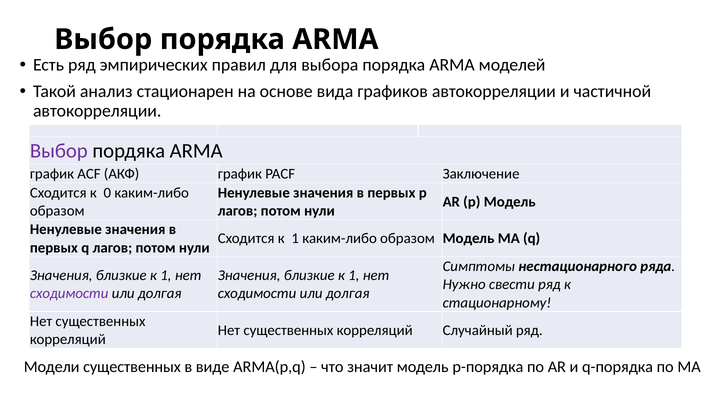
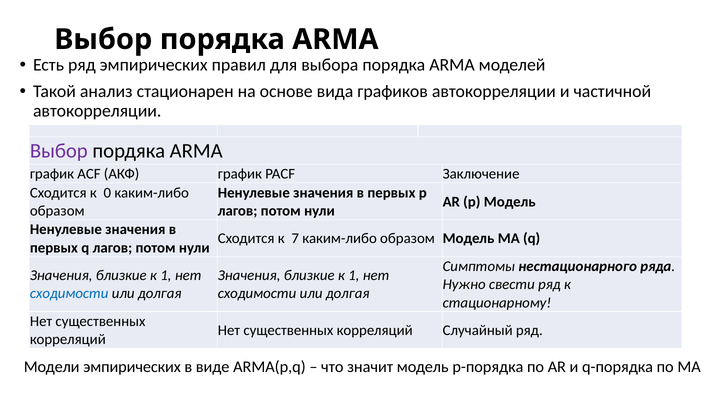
Сходится к 1: 1 -> 7 (295, 239)
сходимости colour: purple -> blue (69, 294)
Модели существенных: существенных -> эмпирических (132, 367)
